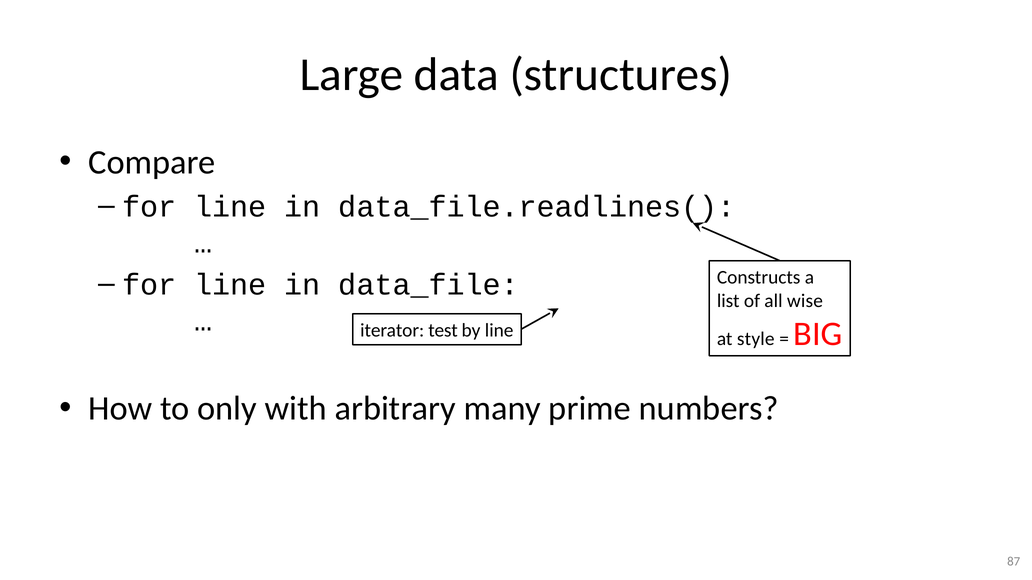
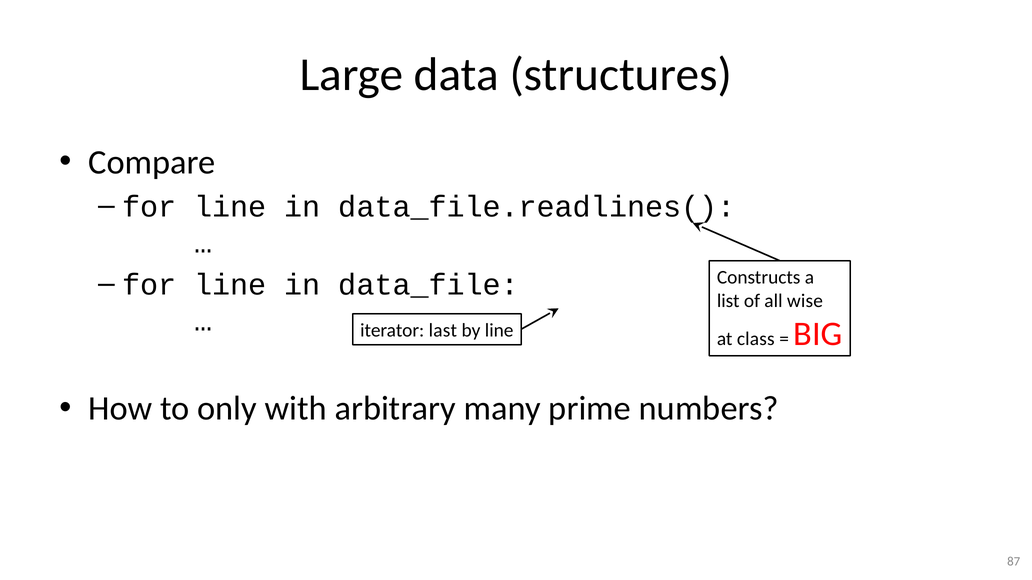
test: test -> last (443, 331)
style: style -> class (756, 339)
